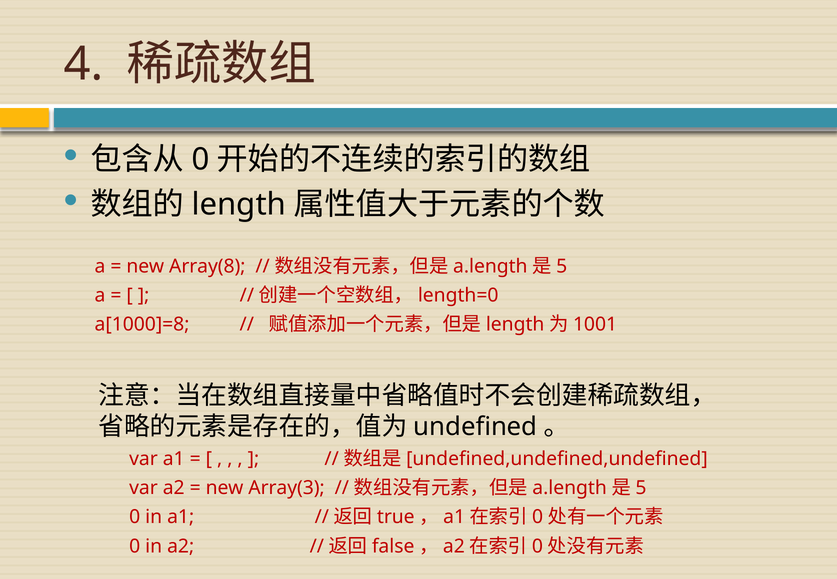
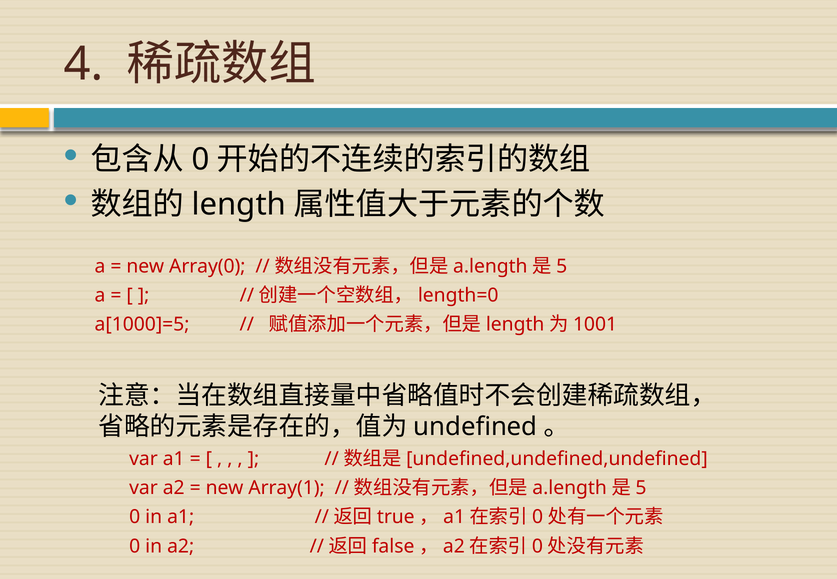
Array(8: Array(8 -> Array(0 (207, 267)
a[1000]=8: a[1000]=8 -> a[1000]=5 (142, 325)
Array(3: Array(3 -> Array(1 (287, 488)
